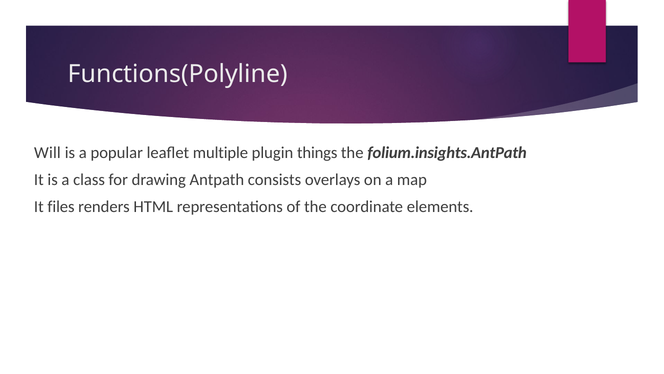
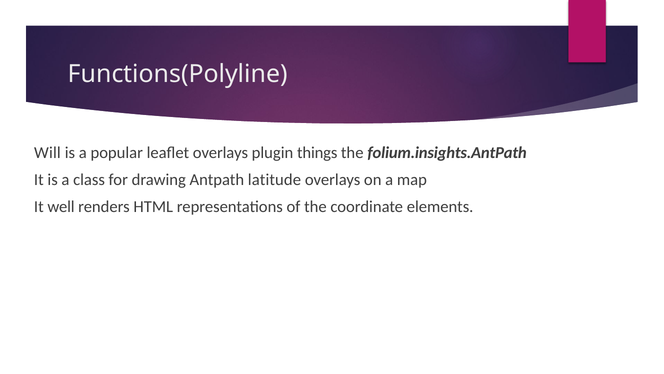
leaflet multiple: multiple -> overlays (220, 153)
consists: consists -> latitude (274, 179)
files: files -> well (61, 206)
